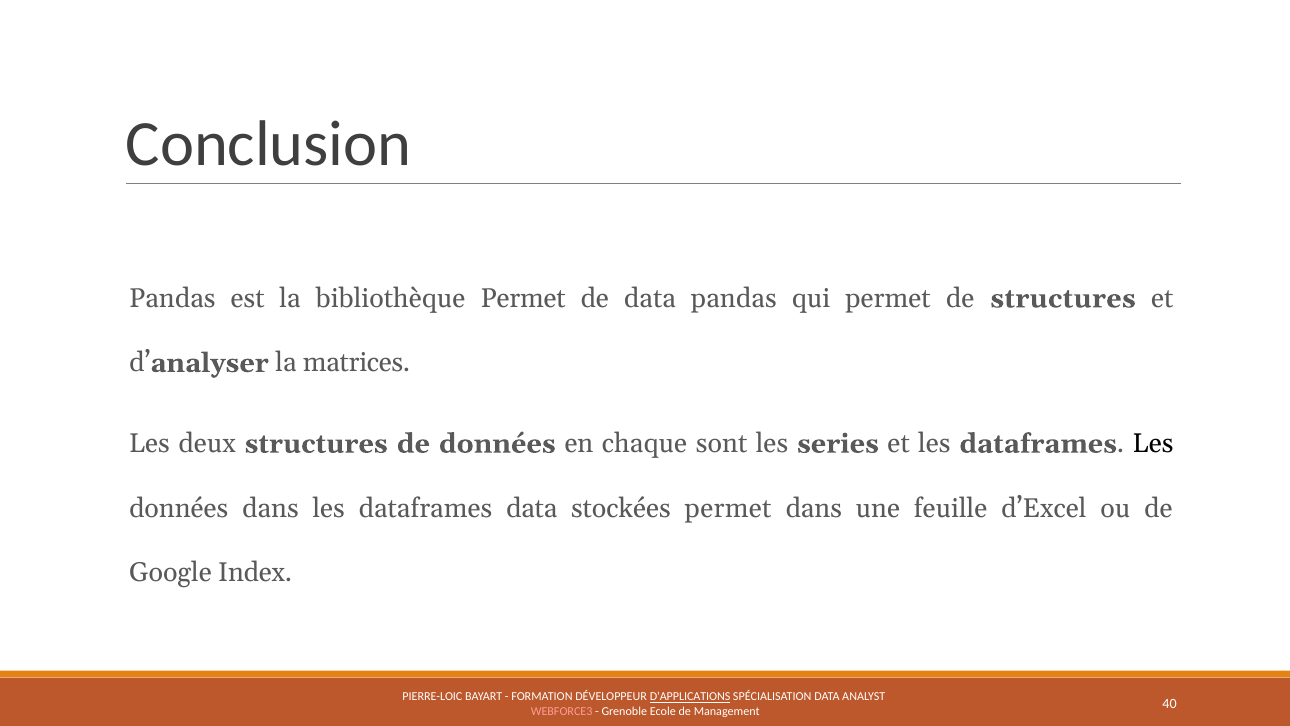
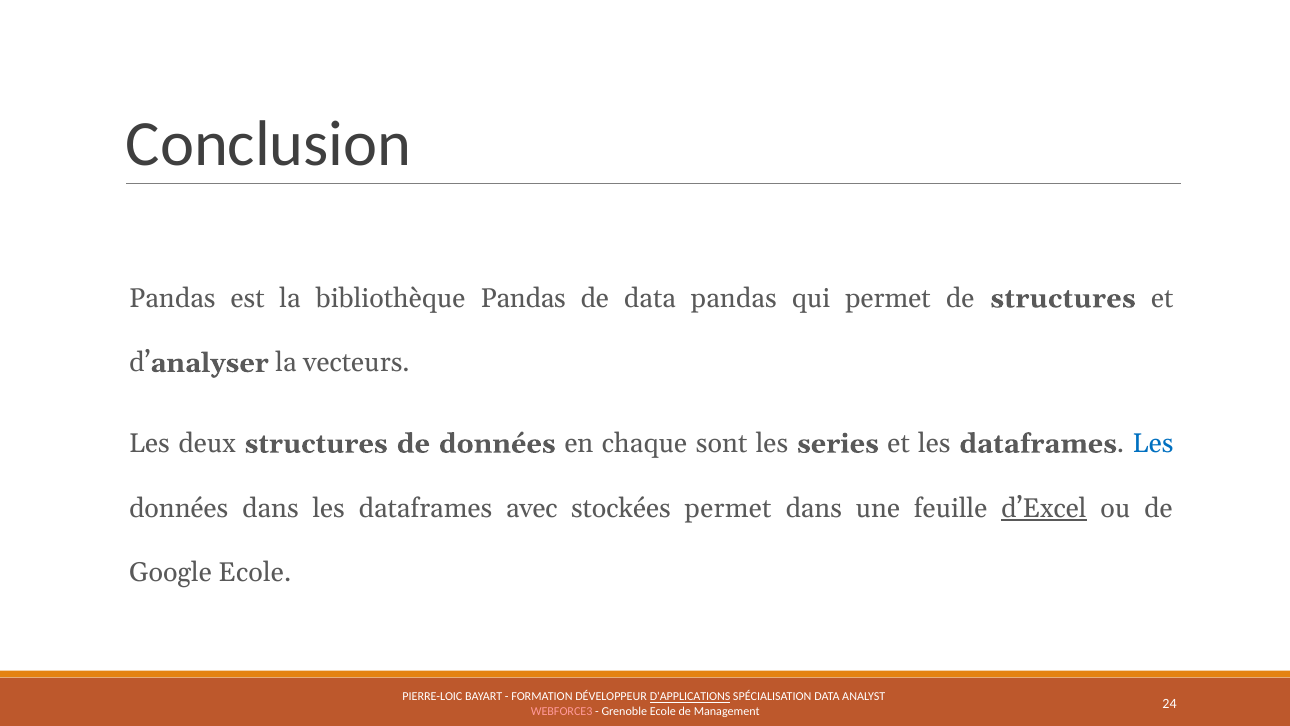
bibliothèque Permet: Permet -> Pandas (523, 298)
matrices: matrices -> vecteurs (356, 363)
Les colour: black -> blue (1153, 443)
dataframes data: data -> avec (532, 508)
d’Excel underline: none -> present (1044, 508)
Google Index: Index -> Ecole (255, 573)
40: 40 -> 24 (1170, 704)
